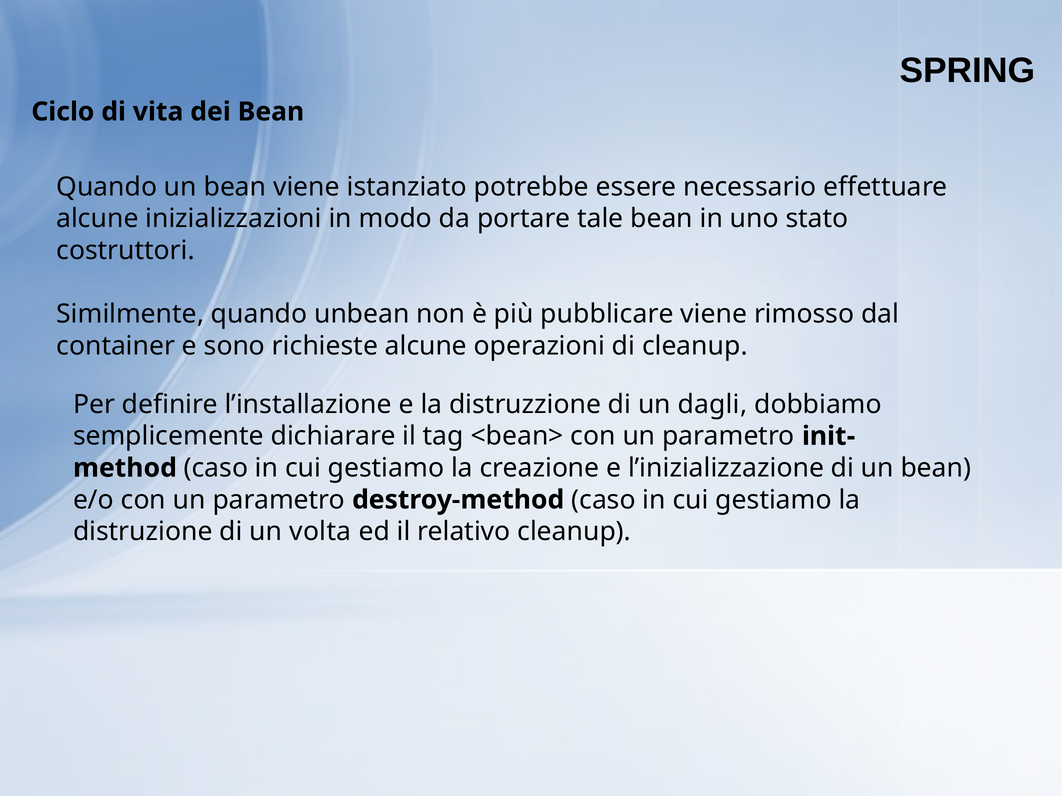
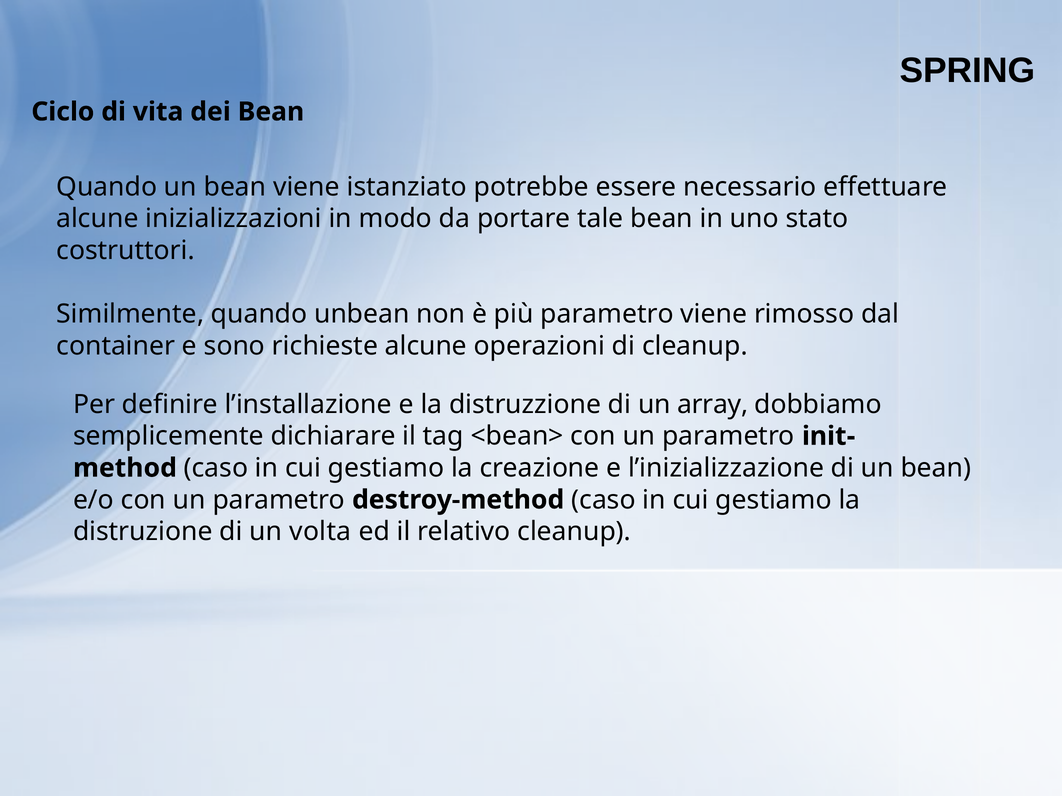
più pubblicare: pubblicare -> parametro (607, 314)
dagli: dagli -> array (713, 404)
